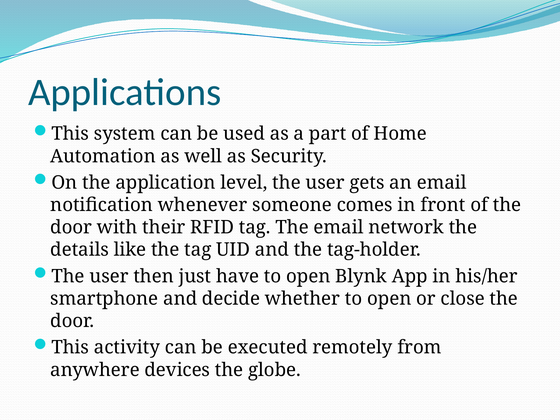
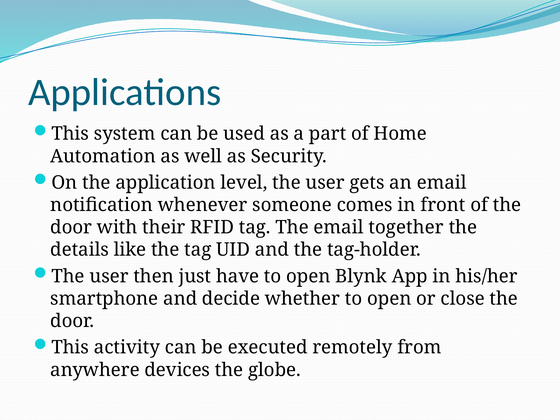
network: network -> together (406, 227)
